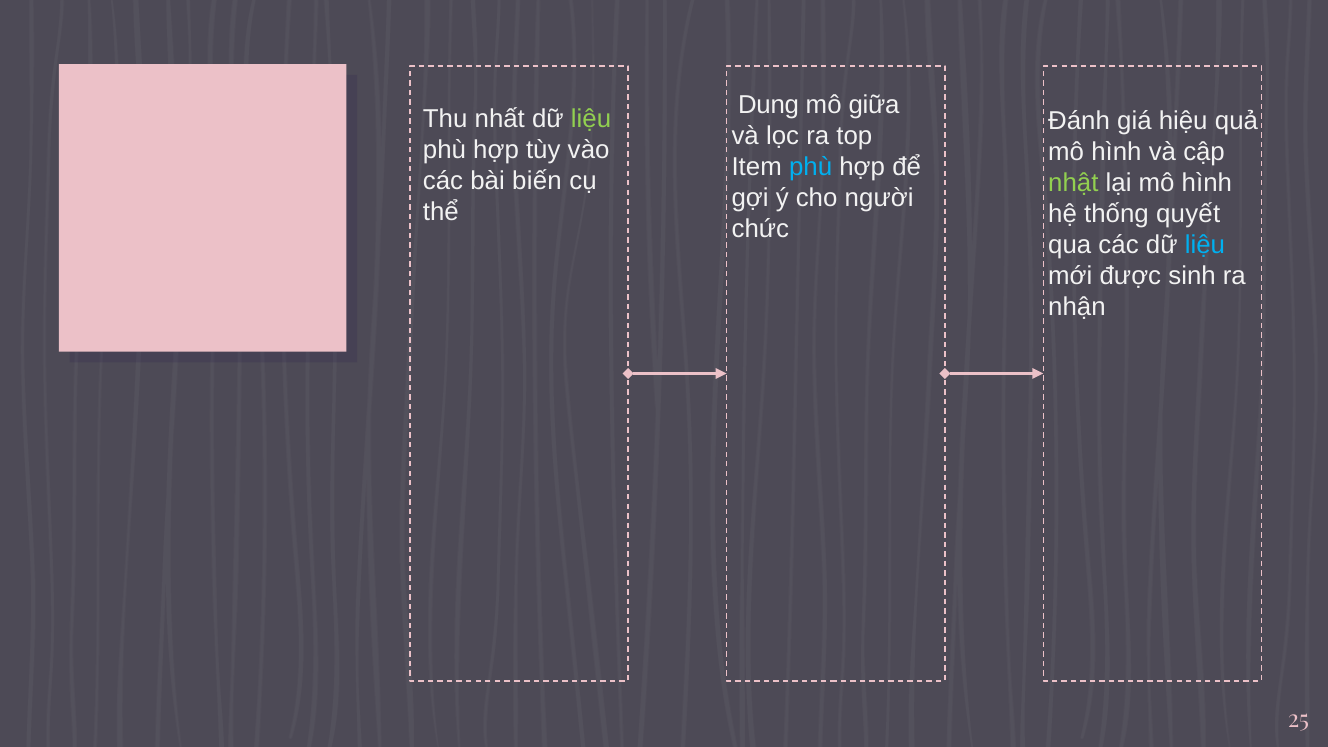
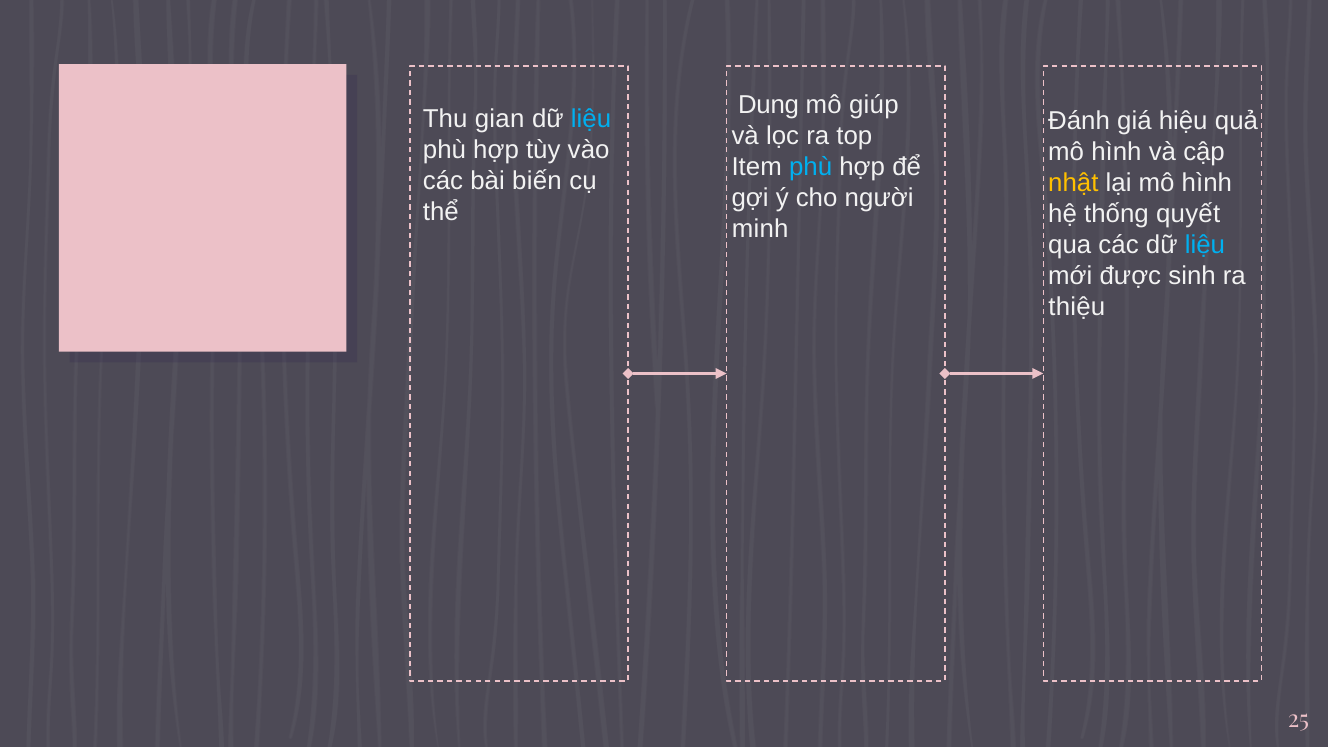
giữa: giữa -> giúp (874, 105)
nhất: nhất -> gian (500, 119)
liệu colour: light green -> light blue (591, 119)
nhật colour: light green -> yellow (1073, 183)
chức: chức -> minh (760, 229)
nhận: nhận -> thiệu (1077, 307)
